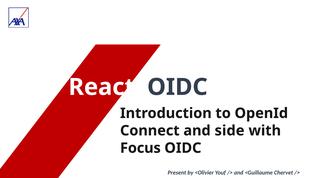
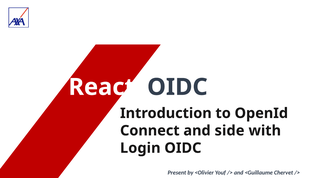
Focus: Focus -> Login (140, 148)
